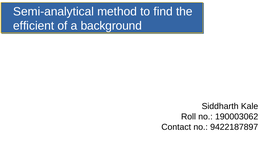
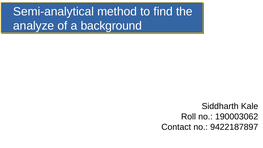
efficient: efficient -> analyze (34, 26)
